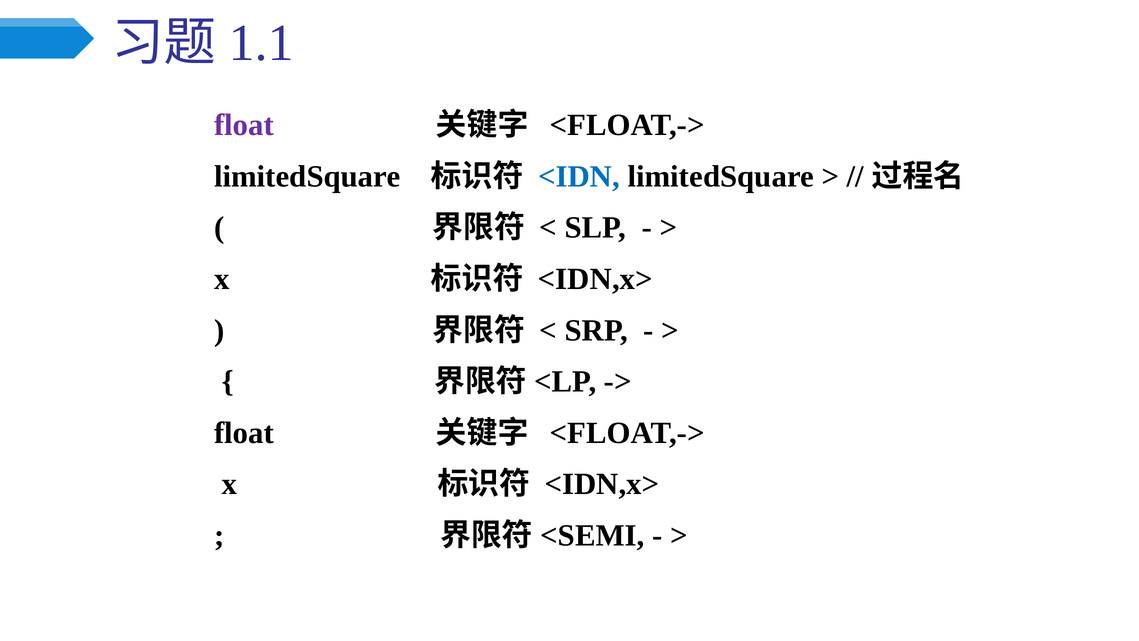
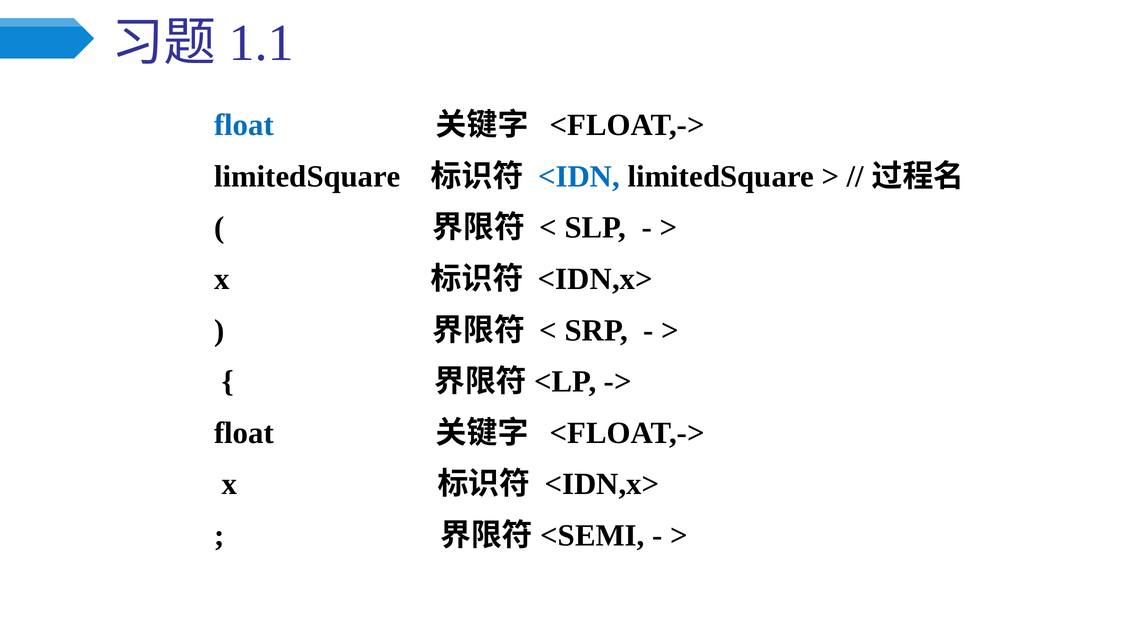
float colour: purple -> blue (244, 125)
